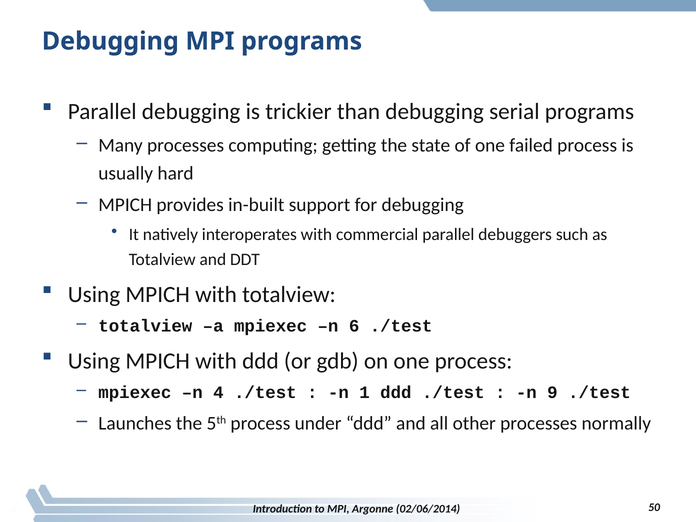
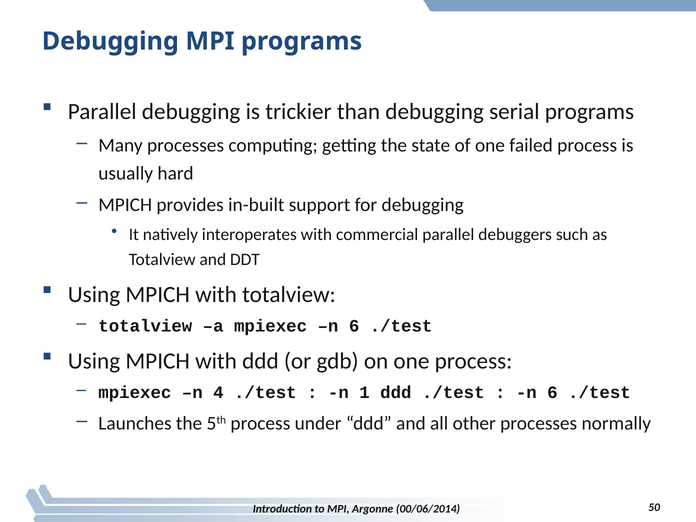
9: 9 -> 6 (552, 393)
02/06/2014: 02/06/2014 -> 00/06/2014 (428, 509)
